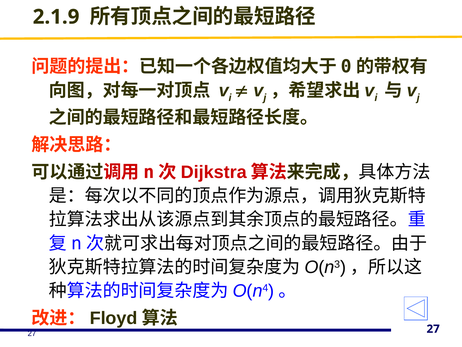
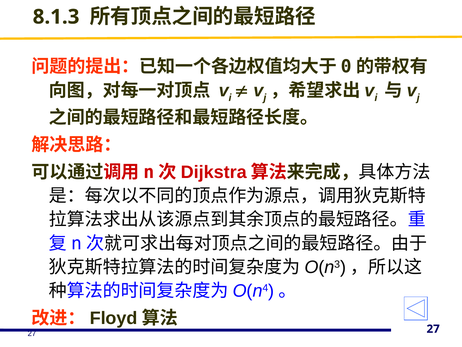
2.1.9: 2.1.9 -> 8.1.3 (56, 17)
